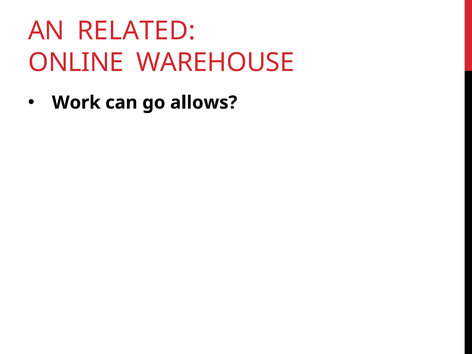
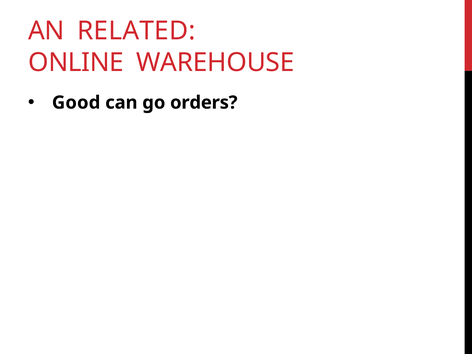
Work: Work -> Good (76, 103)
allows: allows -> orders (204, 103)
